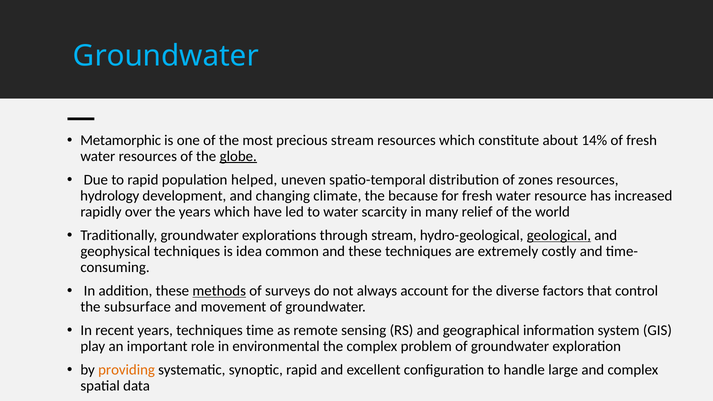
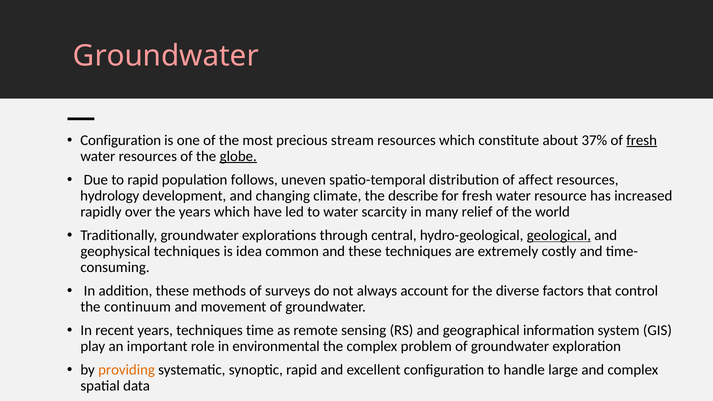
Groundwater colour: light blue -> pink (166, 56)
Metamorphic: Metamorphic -> Configuration (121, 140)
14%: 14% -> 37% (594, 140)
fresh underline: none -> present (642, 140)
helped: helped -> follows (254, 180)
zones: zones -> affect (536, 180)
because: because -> describe (413, 196)
through stream: stream -> central (394, 235)
methods underline: present -> none (219, 291)
subsurface: subsurface -> continuum (137, 307)
